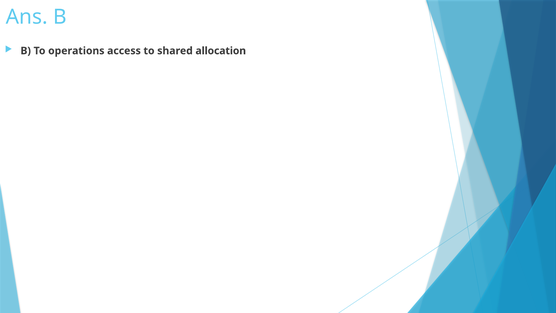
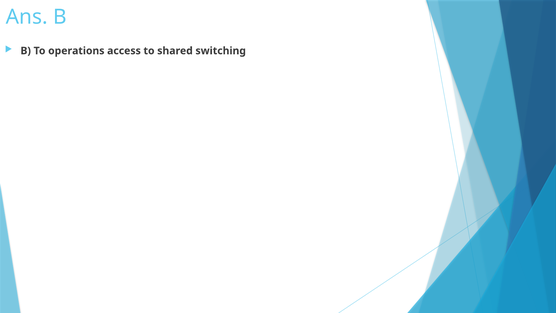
allocation: allocation -> switching (221, 51)
